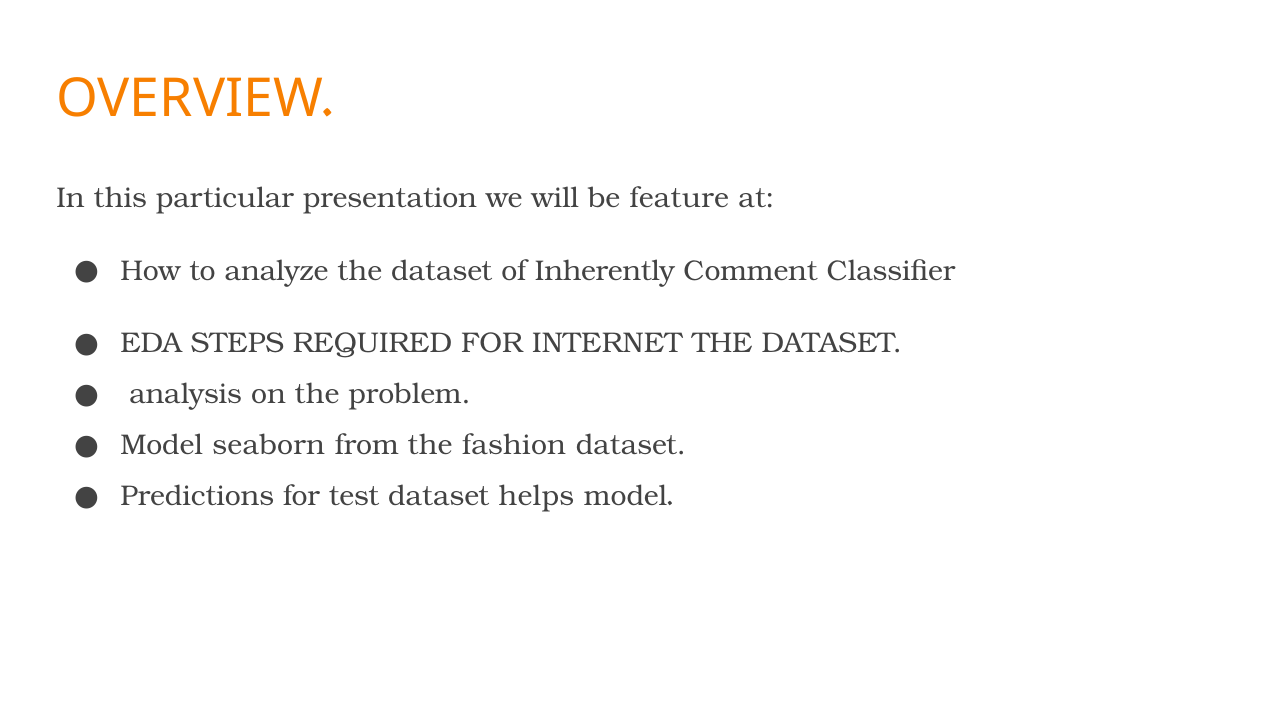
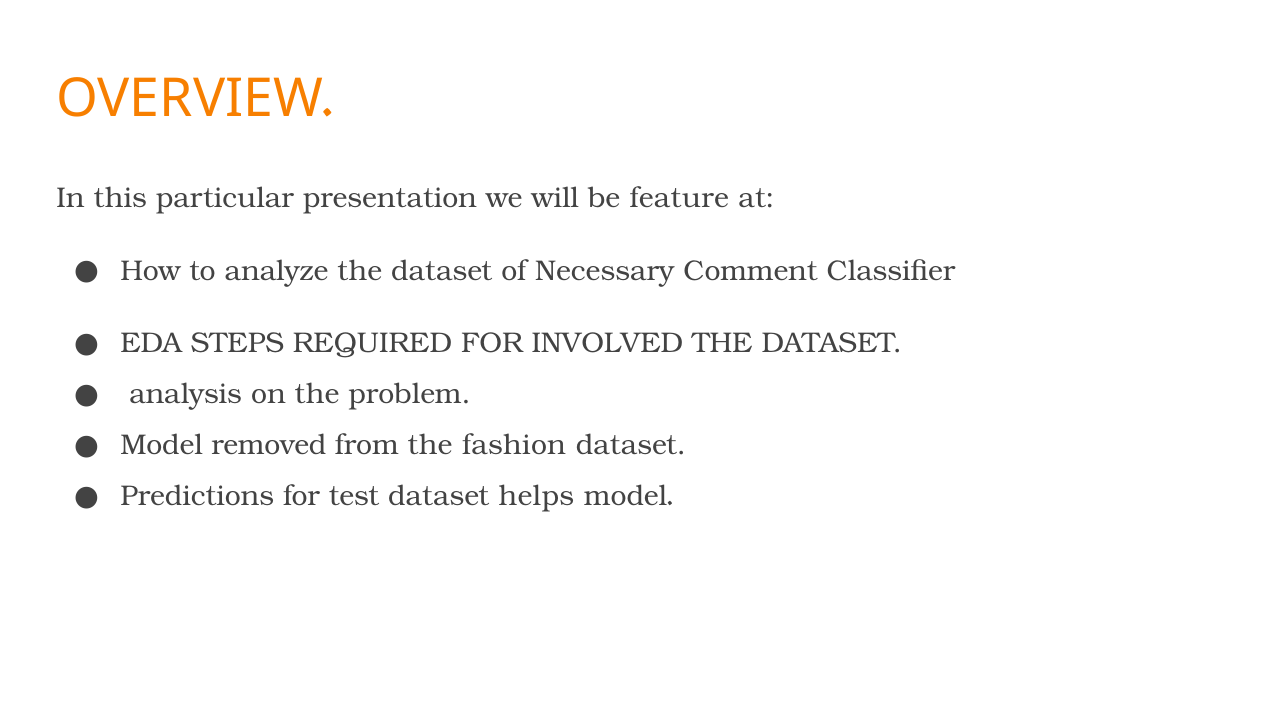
Inherently: Inherently -> Necessary (605, 270)
INTERNET: INTERNET -> INVOLVED (607, 343)
seaborn: seaborn -> removed (269, 445)
